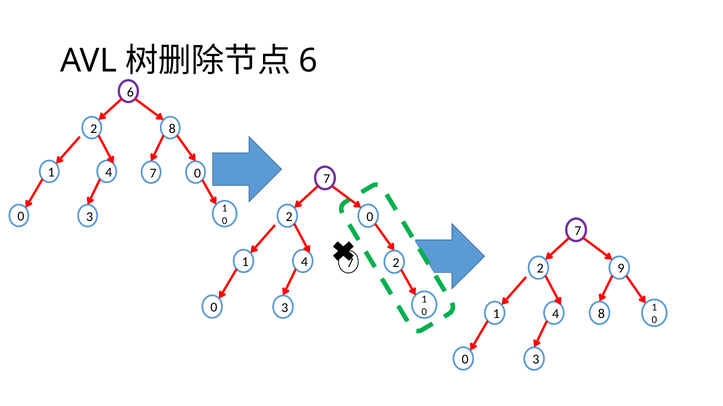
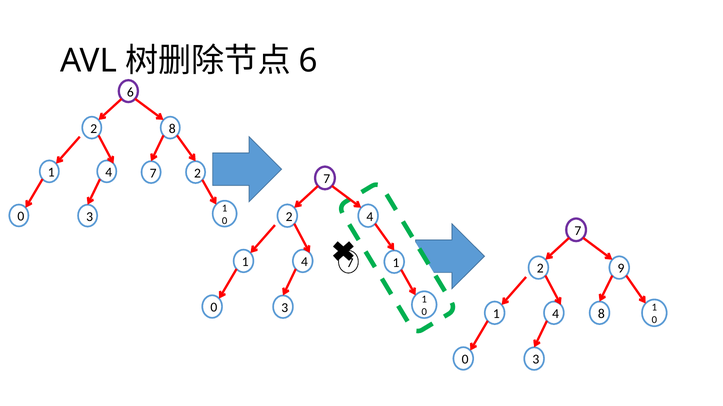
0: 0 -> 2 (198, 173)
2 0: 0 -> 4 (370, 217)
2: 2 -> 1 (396, 263)
